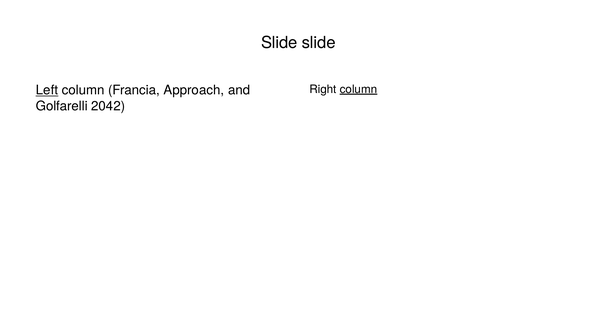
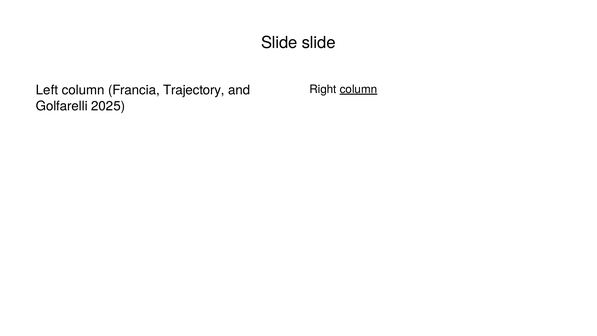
Left underline: present -> none (47, 90)
Approach: Approach -> Trajectory (194, 90)
2042: 2042 -> 2025 (108, 106)
